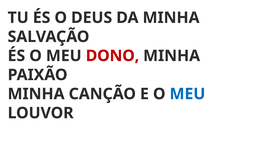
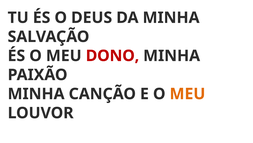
MEU colour: blue -> orange (187, 93)
